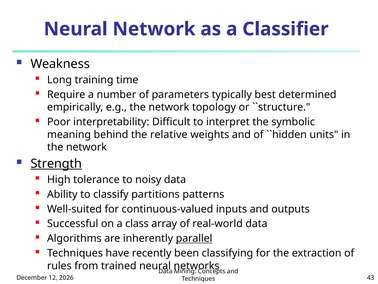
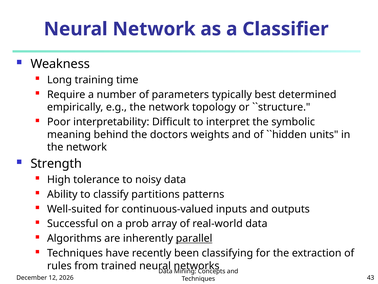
relative: relative -> doctors (169, 134)
Strength underline: present -> none (56, 163)
class: class -> prob (137, 223)
